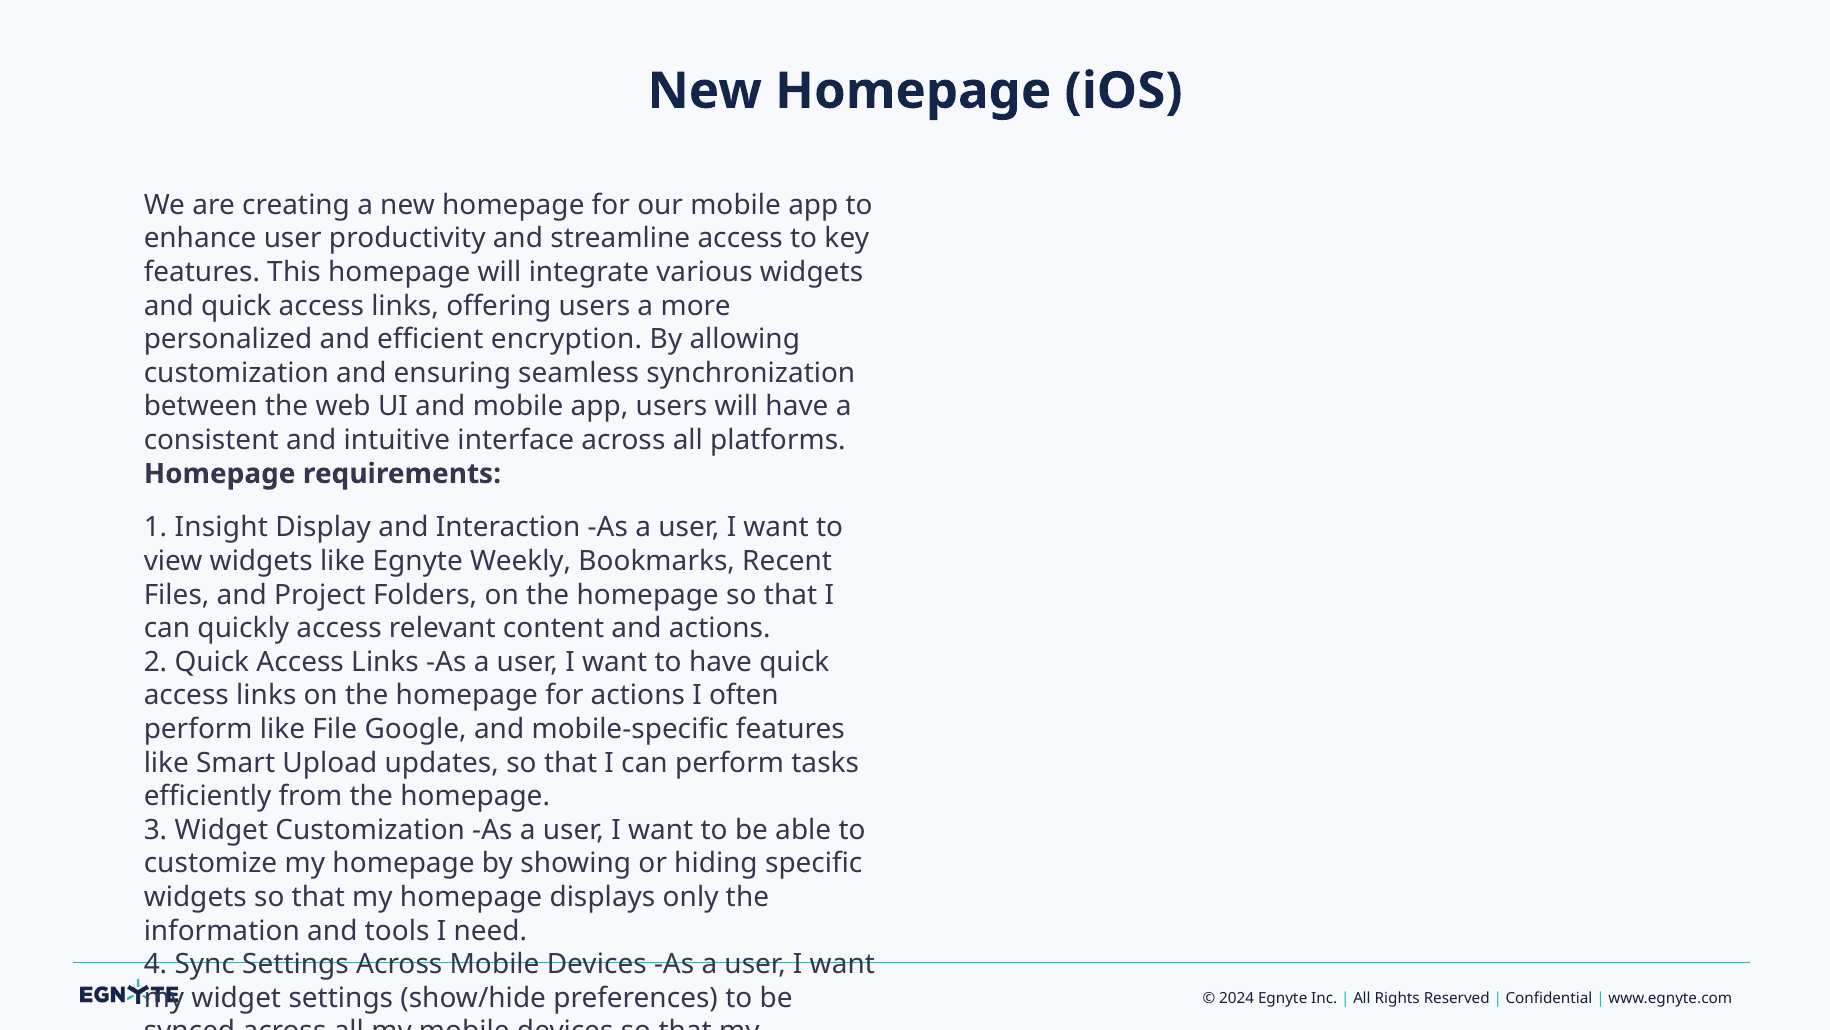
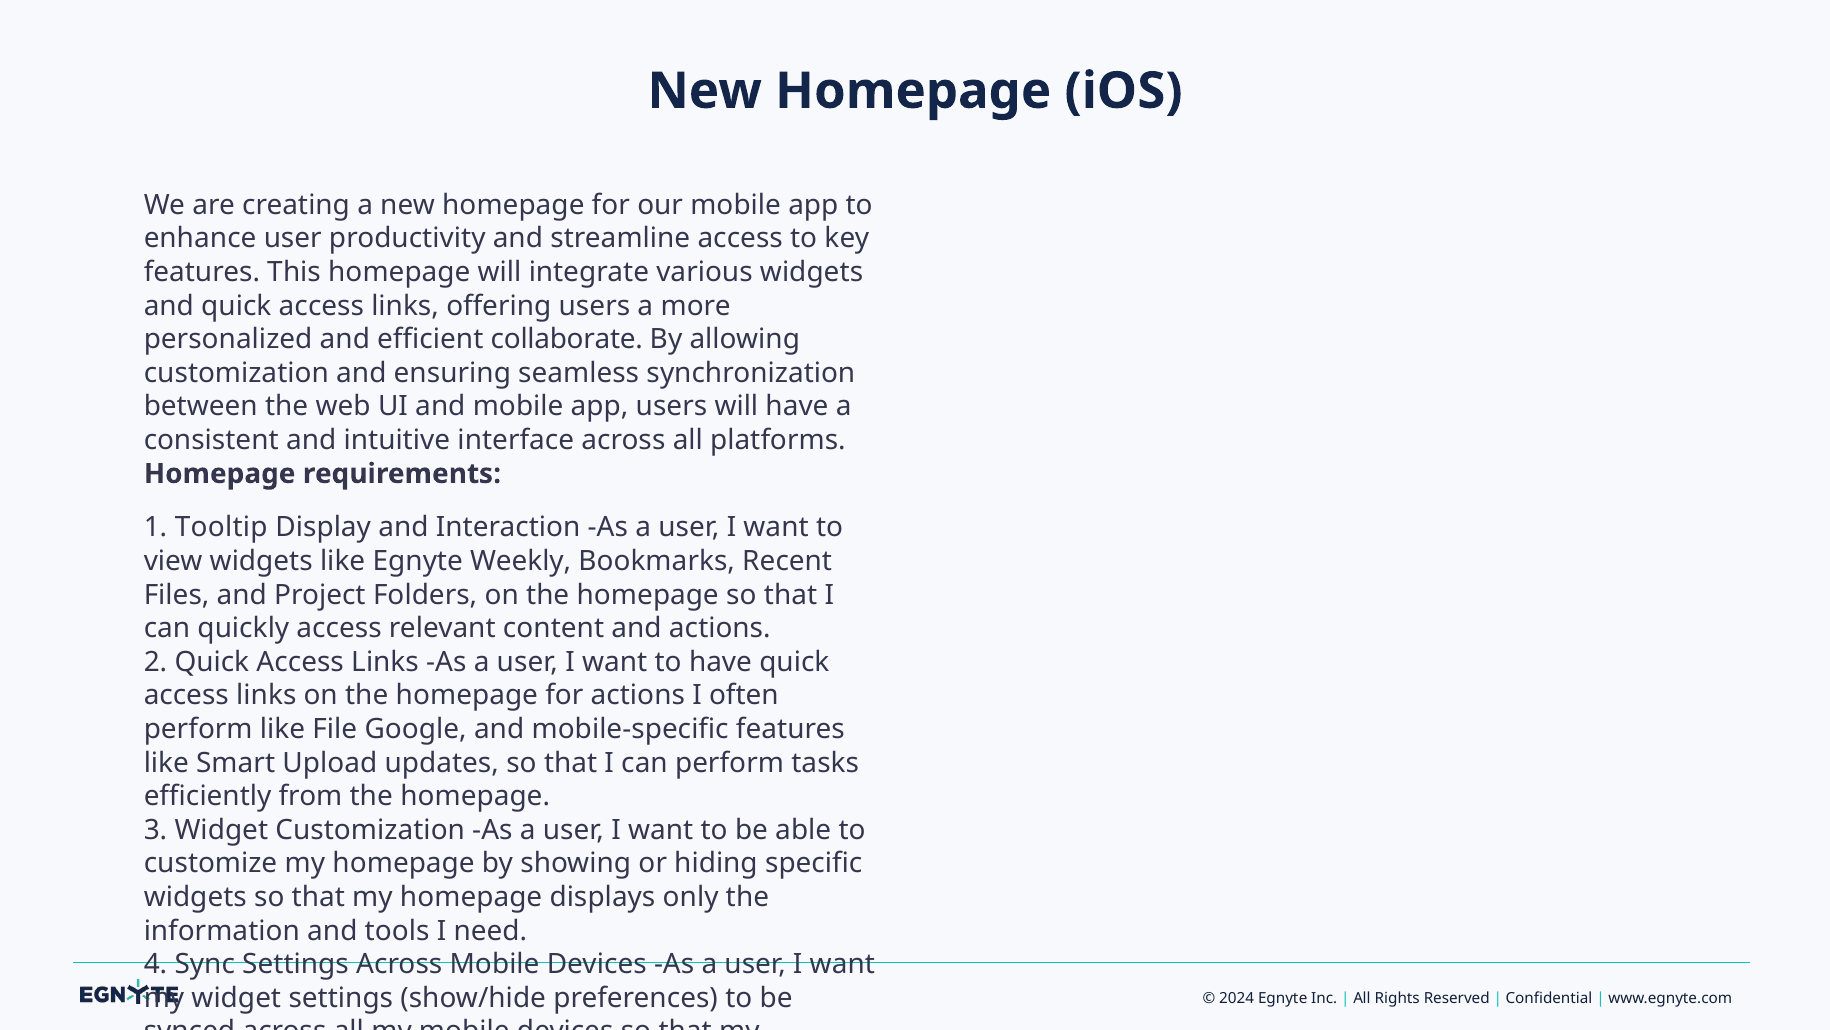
encryption: encryption -> collaborate (567, 339)
Insight: Insight -> Tooltip (221, 527)
